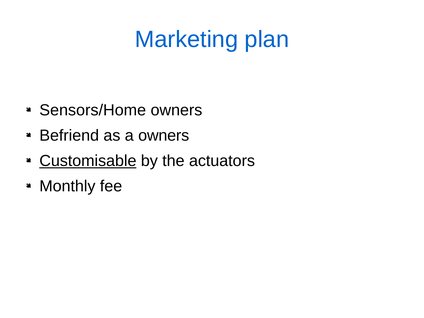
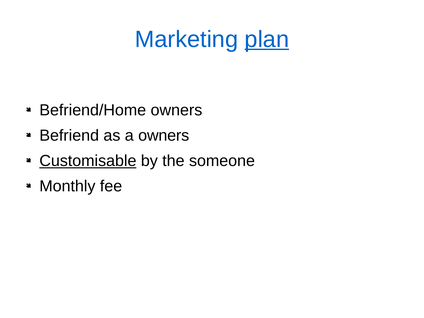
plan underline: none -> present (267, 39)
Sensors/Home: Sensors/Home -> Befriend/Home (93, 110)
actuators: actuators -> someone (222, 161)
